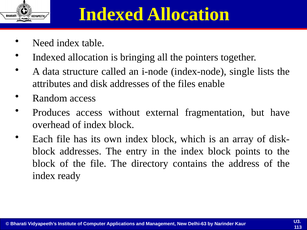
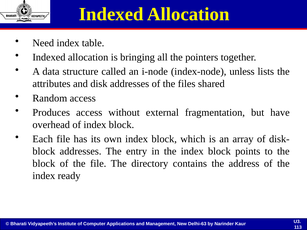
single: single -> unless (242, 72)
enable: enable -> shared (211, 84)
